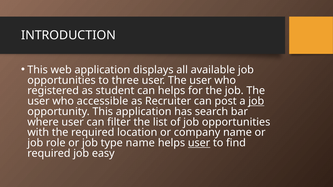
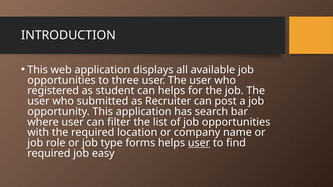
accessible: accessible -> submitted (103, 101)
job underline: present -> none (256, 101)
type name: name -> forms (140, 143)
